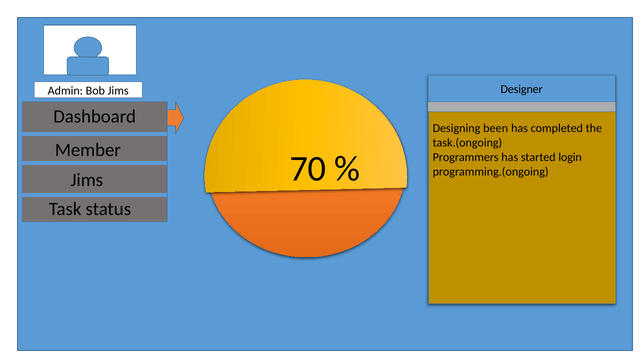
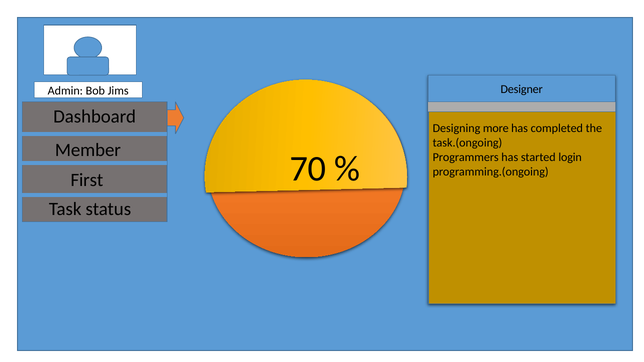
been: been -> more (496, 129)
Jims: Jims -> First (87, 180)
